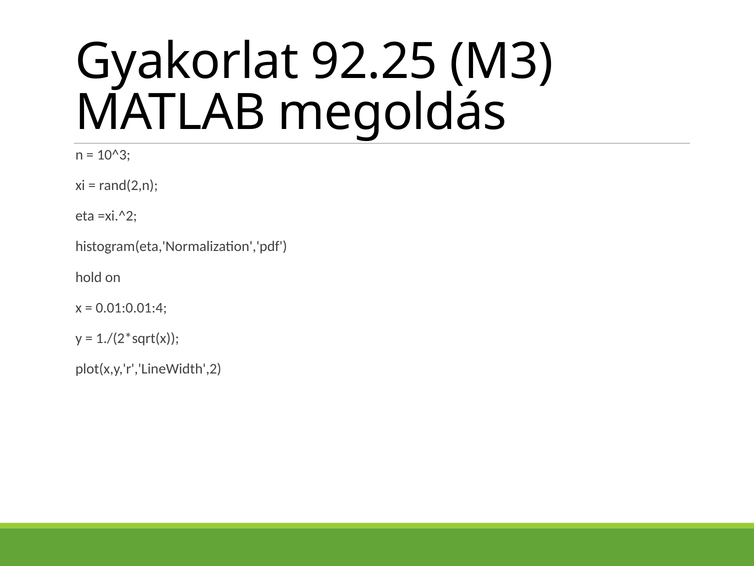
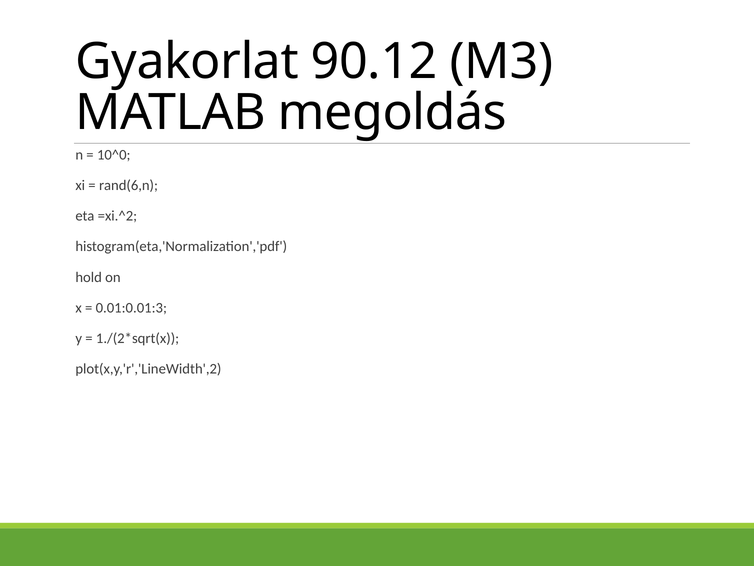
92.25: 92.25 -> 90.12 (374, 61)
10^3: 10^3 -> 10^0 (114, 155)
rand(2,n: rand(2,n -> rand(6,n (128, 185)
0.01:0.01:4: 0.01:0.01:4 -> 0.01:0.01:3 (131, 307)
